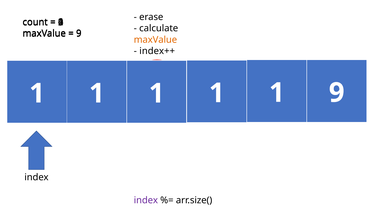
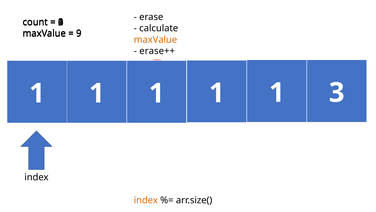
index++: index++ -> erase++ (157, 51)
9: 9 -> 3 (337, 93)
index colour: purple -> orange (146, 200)
